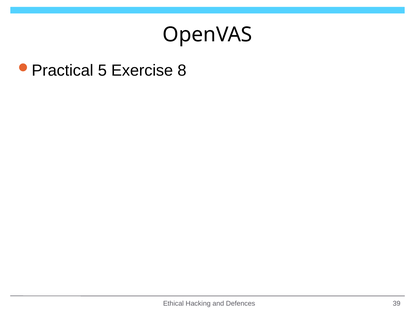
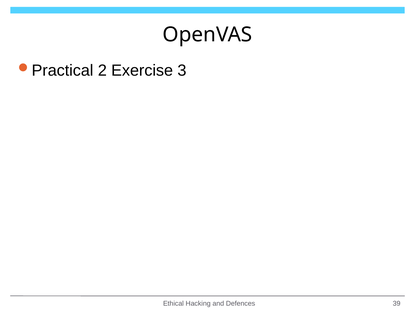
5: 5 -> 2 (102, 70)
8: 8 -> 3 (182, 70)
